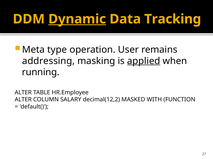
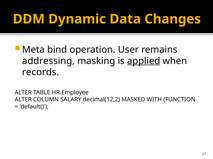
Dynamic underline: present -> none (77, 19)
Tracking: Tracking -> Changes (173, 19)
type: type -> bind (57, 50)
running: running -> records (41, 73)
